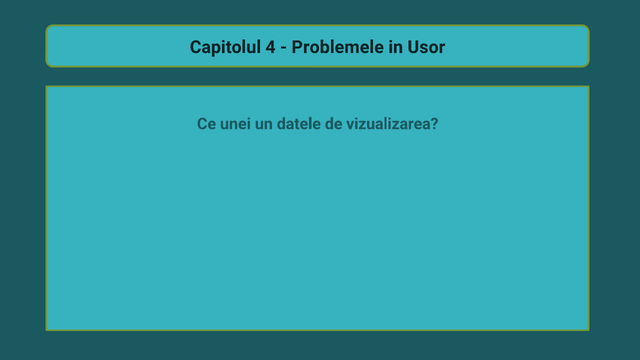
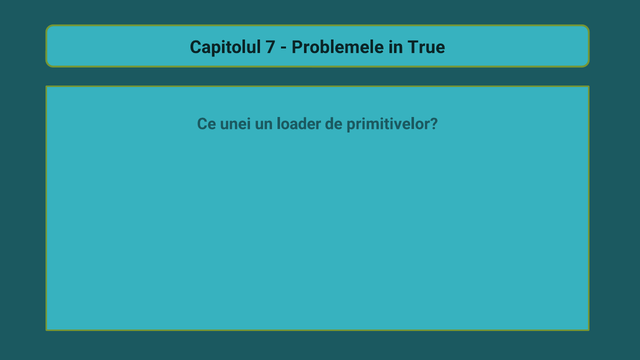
4: 4 -> 7 (270, 47)
Usor: Usor -> True (426, 47)
datele: datele -> loader (299, 124)
vizualizarea: vizualizarea -> primitivelor (392, 124)
